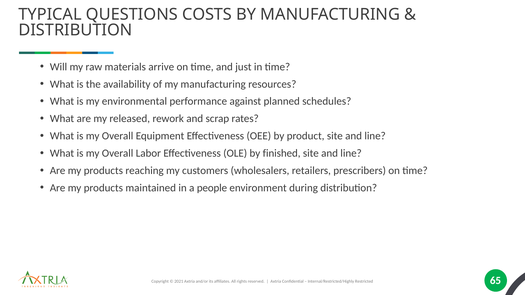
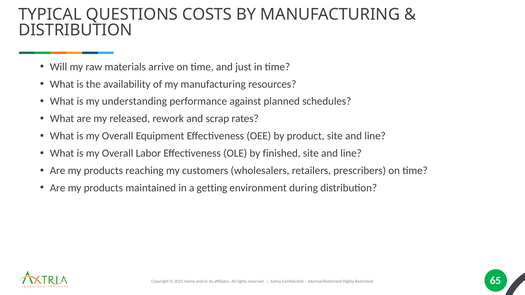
environmental: environmental -> understanding (134, 101)
people: people -> getting (212, 188)
